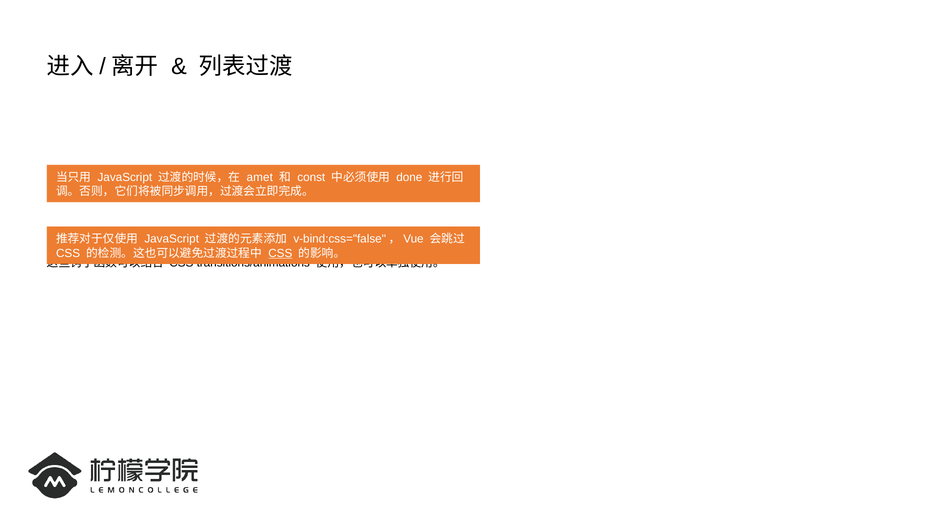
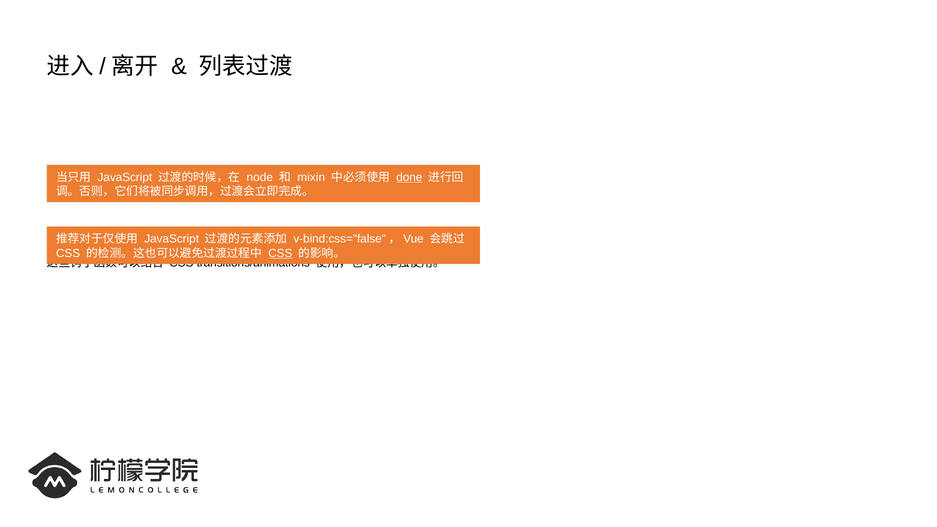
amet: amet -> node (260, 177)
const: const -> mixin (311, 177)
done underline: none -> present (409, 177)
